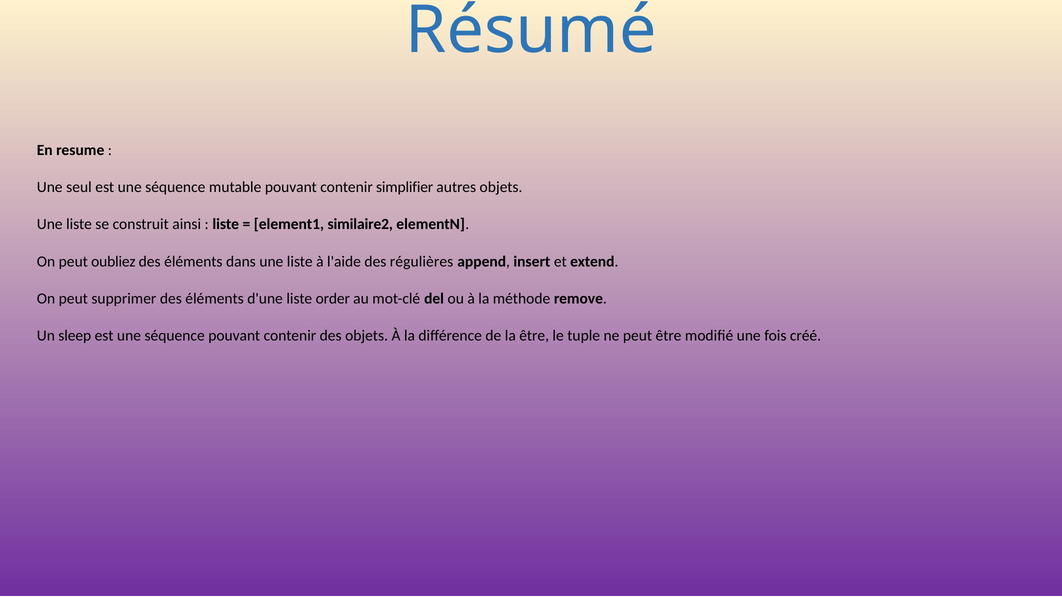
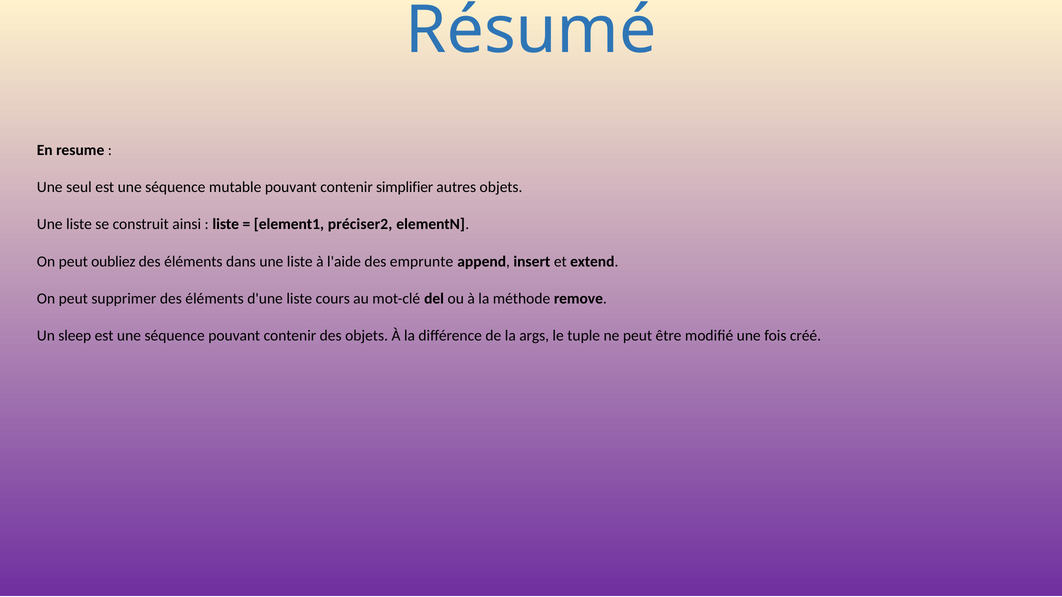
similaire2: similaire2 -> préciser2 (360, 225)
régulières: régulières -> emprunte (422, 262)
order: order -> cours (333, 299)
la être: être -> args (534, 336)
